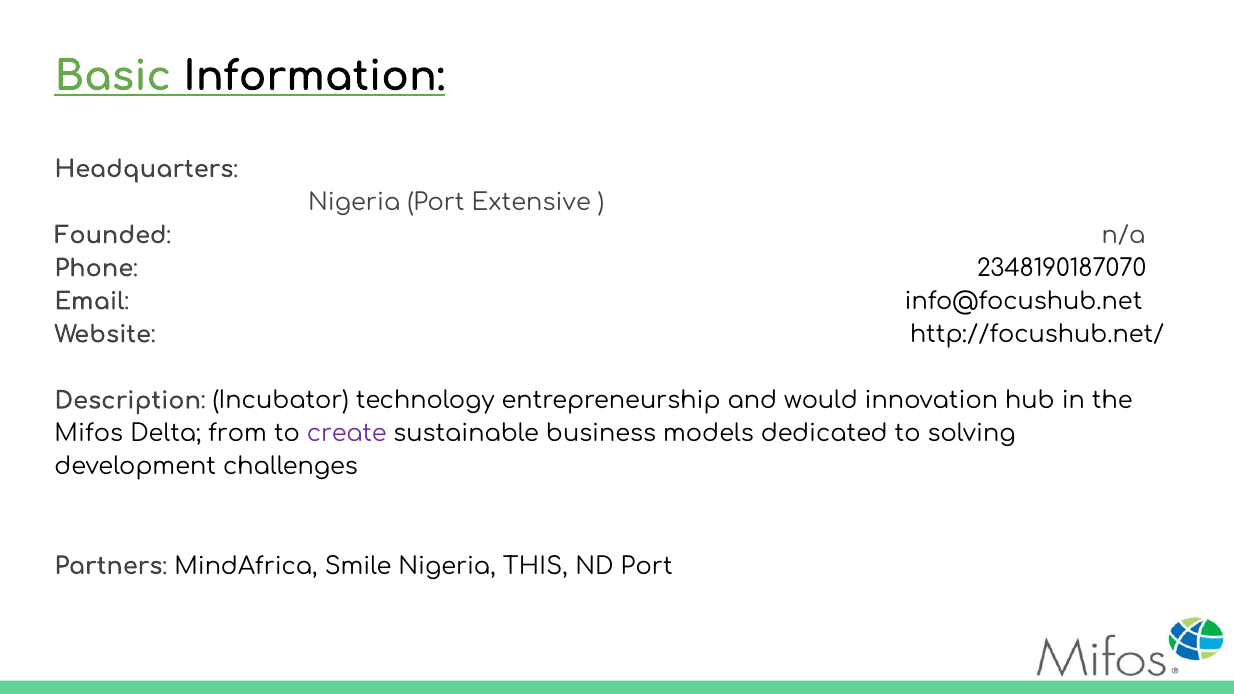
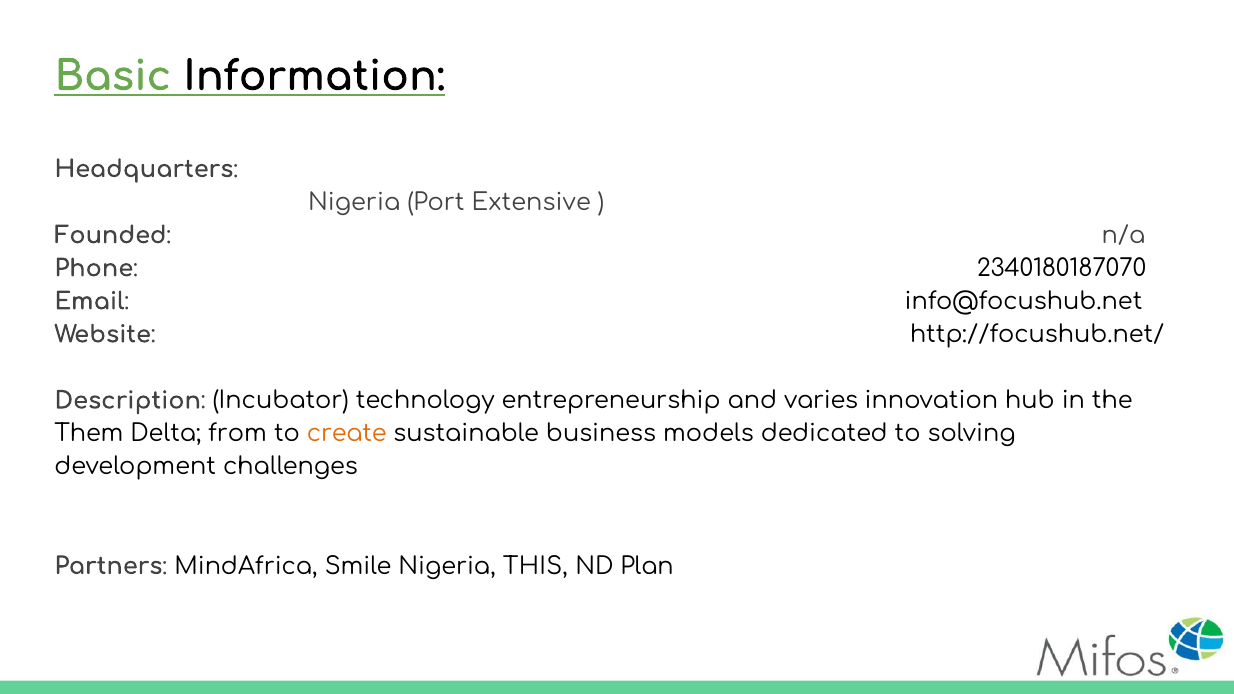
2348190187070: 2348190187070 -> 2340180187070 (1062, 268)
would: would -> varies (821, 401)
Mifos: Mifos -> Them (89, 434)
create colour: purple -> orange (347, 434)
ND Port: Port -> Plan (647, 566)
